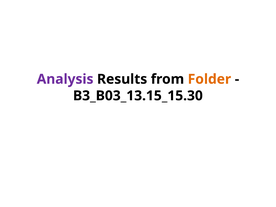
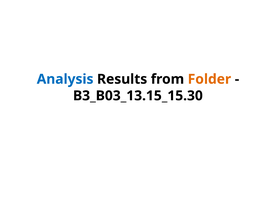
Analysis colour: purple -> blue (65, 79)
